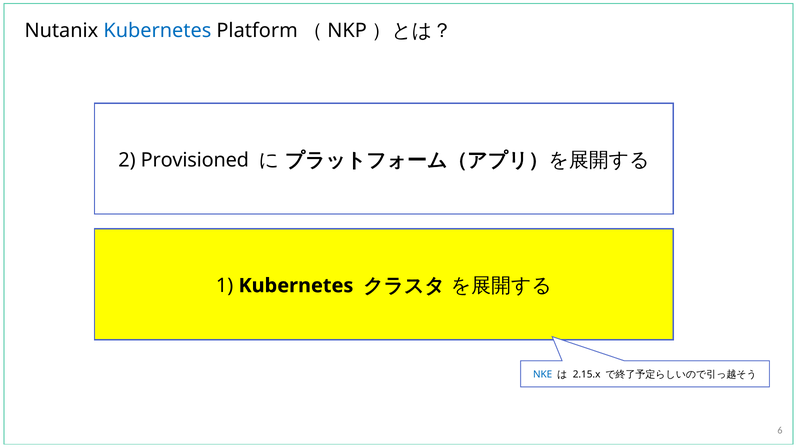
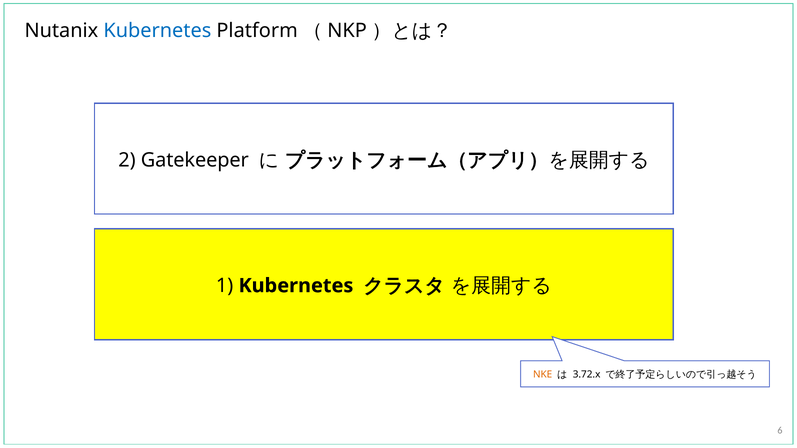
Provisioned: Provisioned -> Gatekeeper (195, 160)
NKE colour: blue -> orange (543, 375)
2.15.x: 2.15.x -> 3.72.x (587, 375)
